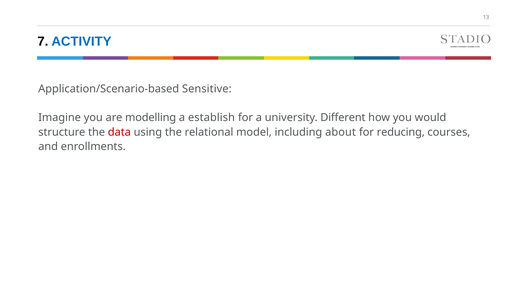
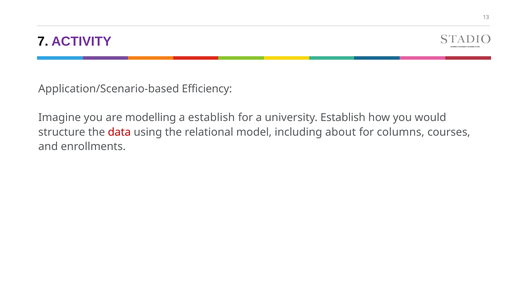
ACTIVITY colour: blue -> purple (81, 42)
Sensitive: Sensitive -> Efficiency (207, 89)
university Different: Different -> Establish (343, 118)
reducing: reducing -> columns (401, 132)
